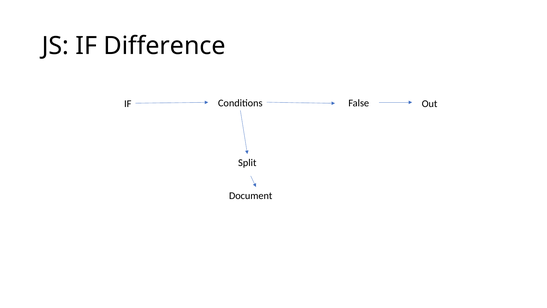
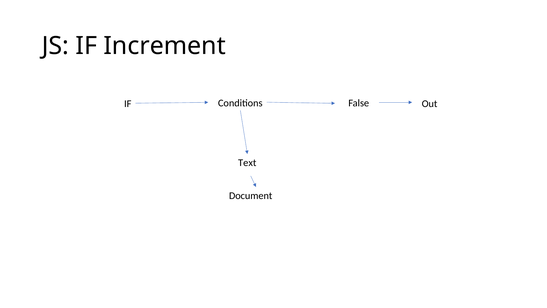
Difference: Difference -> Increment (165, 46)
Split: Split -> Text (247, 163)
